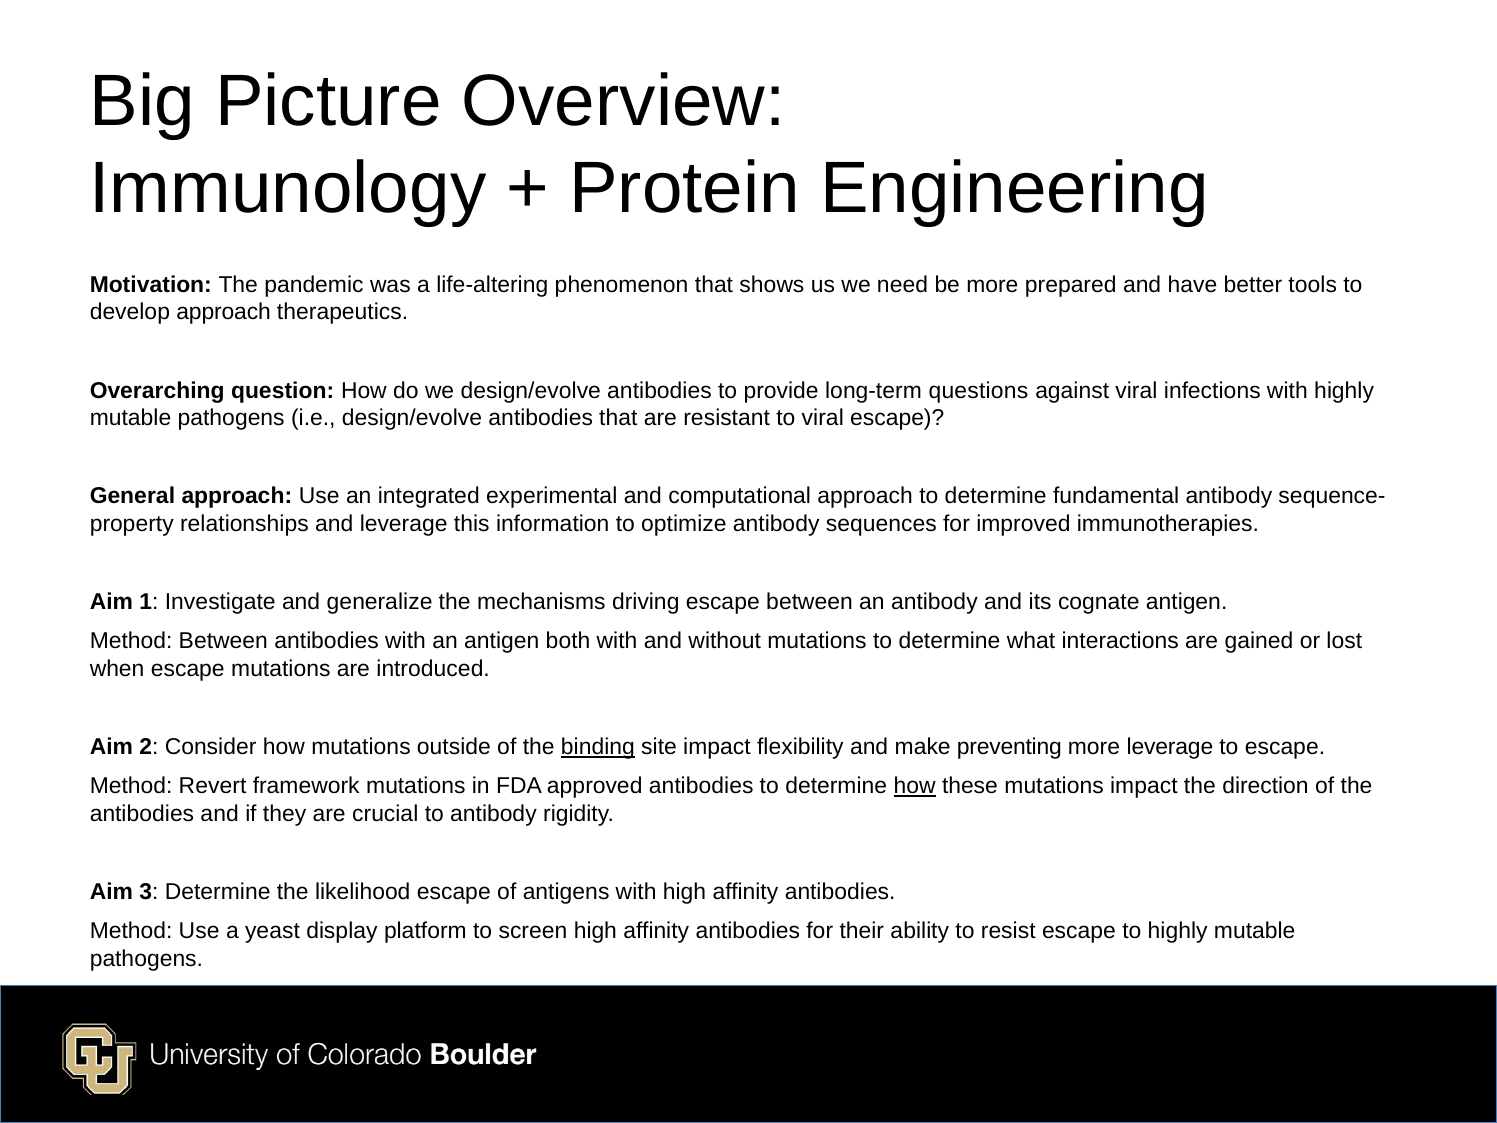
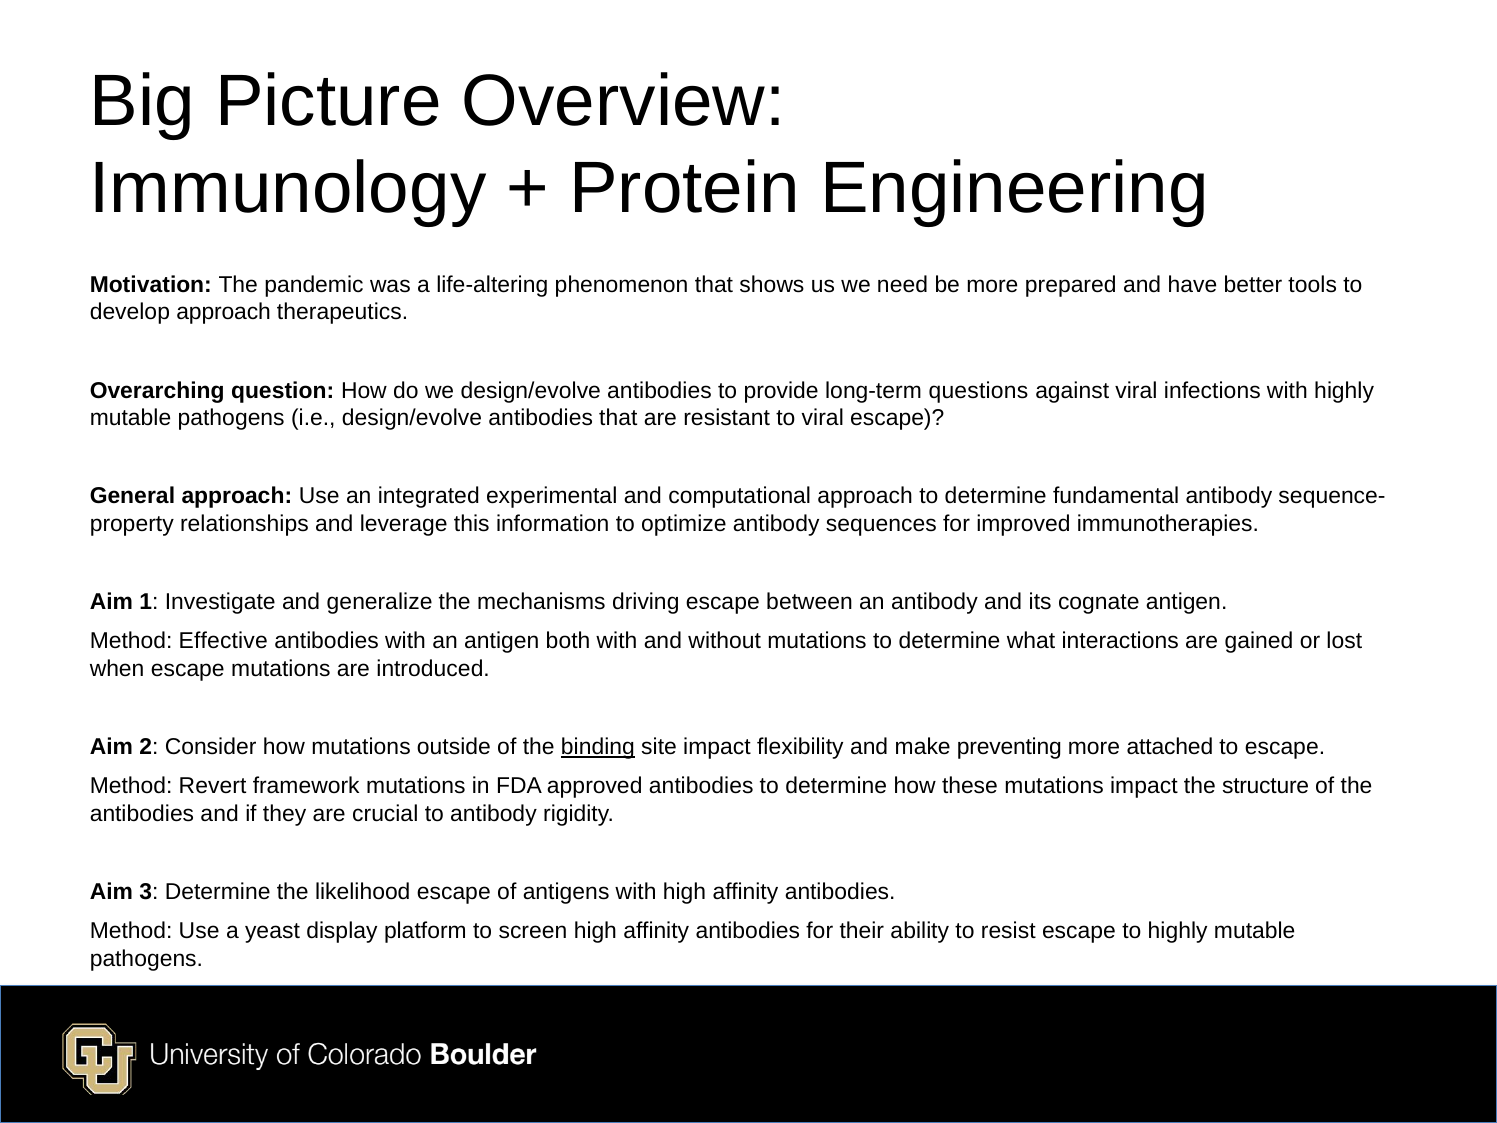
Method Between: Between -> Effective (223, 641)
more leverage: leverage -> attached (1170, 747)
how underline: present -> none (915, 786)
direction: direction -> structure (1266, 786)
